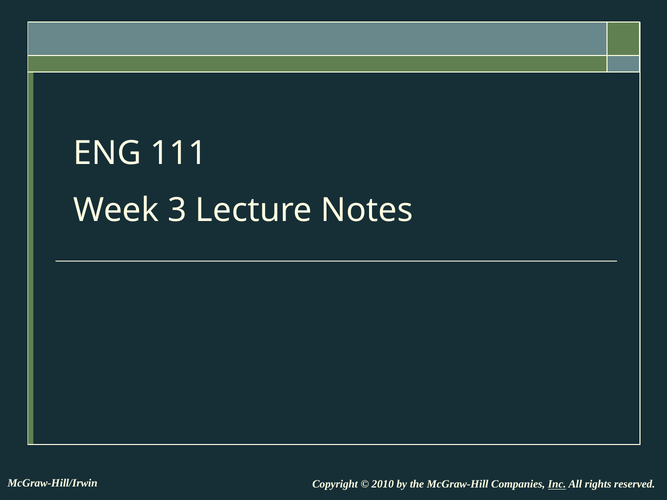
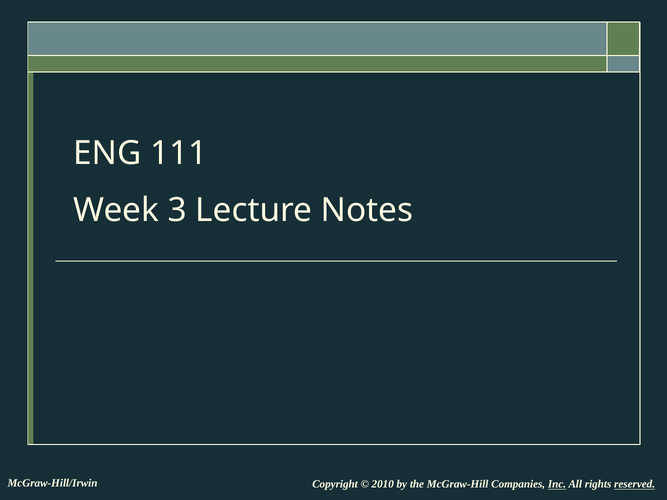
reserved underline: none -> present (635, 485)
